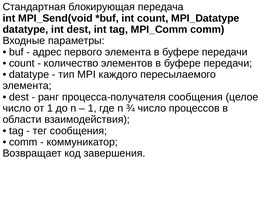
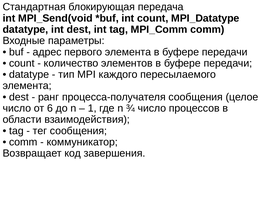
от 1: 1 -> 6 (50, 108)
